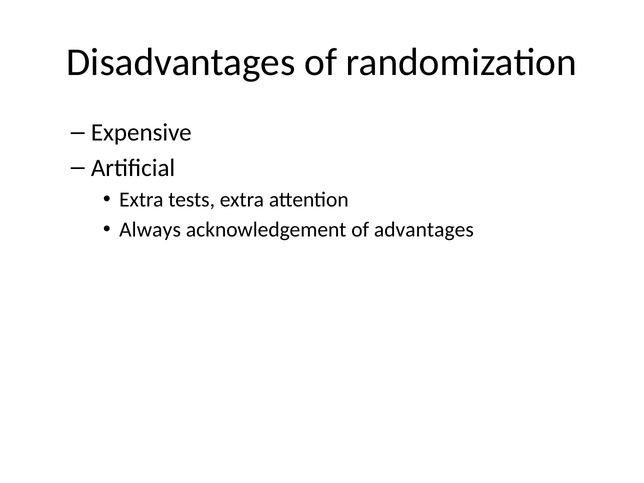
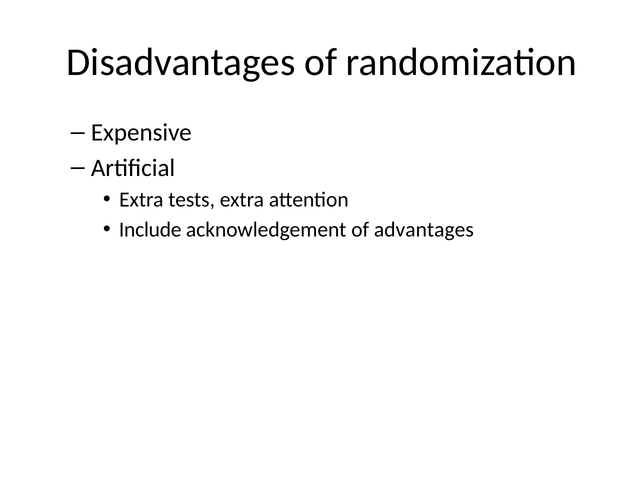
Always: Always -> Include (150, 230)
